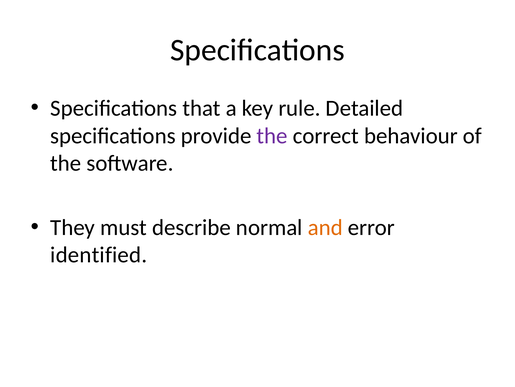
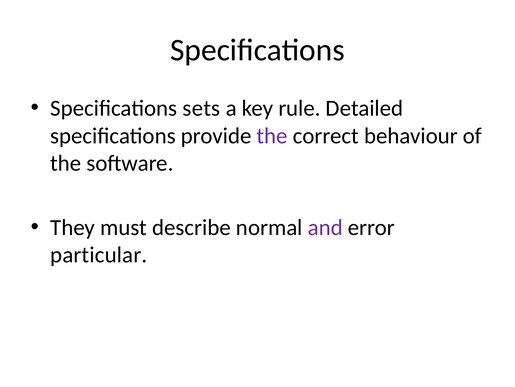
that: that -> sets (201, 108)
and colour: orange -> purple (325, 227)
identified: identified -> particular (99, 255)
